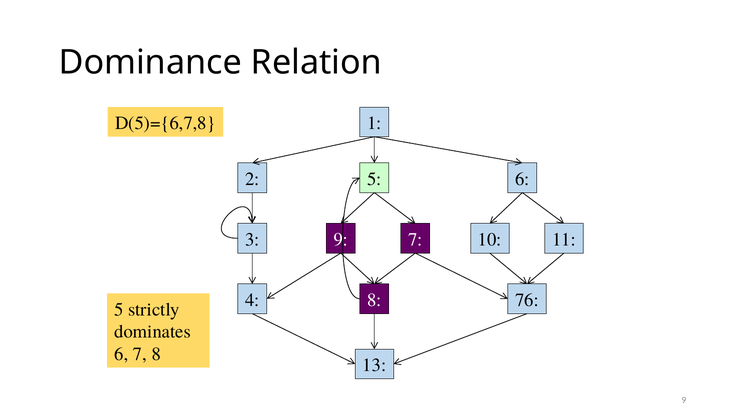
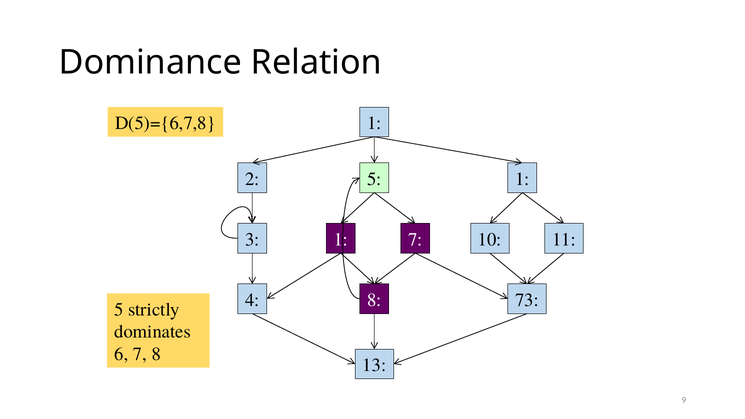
6: 6 -> 1 (522, 179)
9: 9 -> 1 (341, 240)
76: 76 -> 73 (527, 300)
